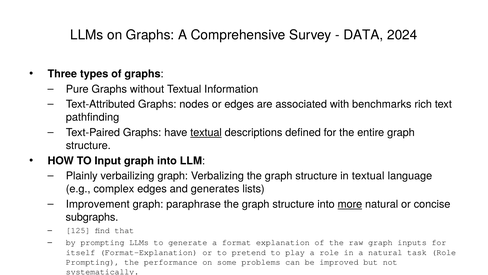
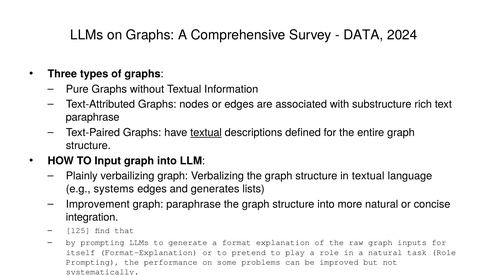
benchmarks: benchmarks -> substructure (382, 104)
pathfinding: pathfinding -> paraphrase (93, 117)
complex: complex -> systems (114, 189)
more underline: present -> none (350, 204)
subgraphs: subgraphs -> integration (92, 217)
